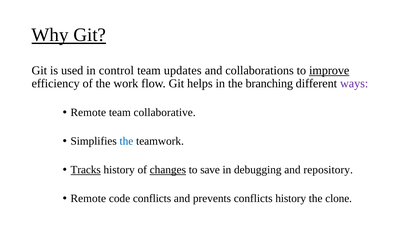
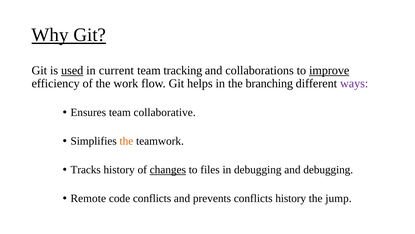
used underline: none -> present (72, 70)
control: control -> current (116, 70)
updates: updates -> tracking (183, 70)
Remote: Remote -> Ensures (88, 112)
the colour: blue -> orange (126, 141)
Tracks underline: present -> none (86, 169)
save: save -> files (210, 169)
and repository: repository -> debugging (328, 169)
clone: clone -> jump (339, 198)
